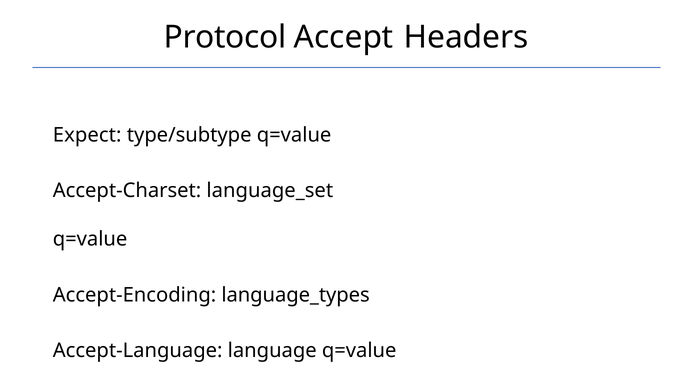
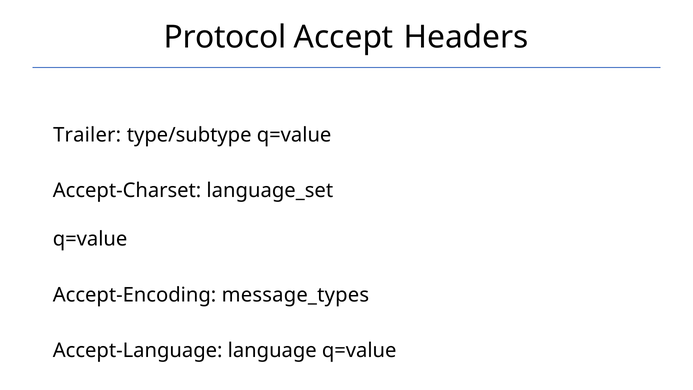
Expect: Expect -> Trailer (87, 135)
language_types: language_types -> message_types (295, 295)
